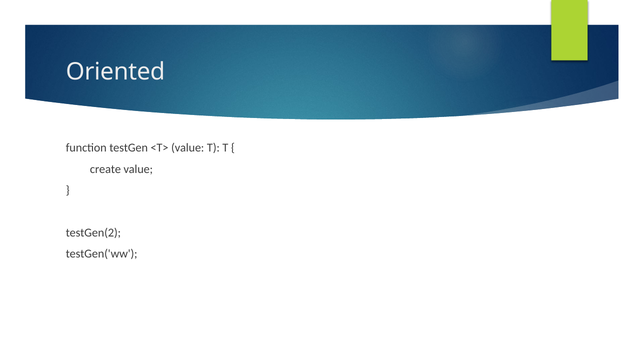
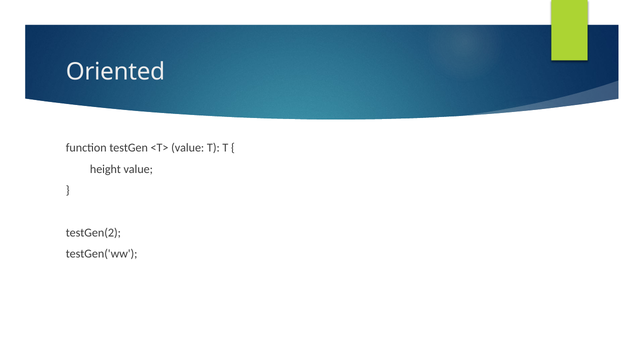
create: create -> height (105, 169)
